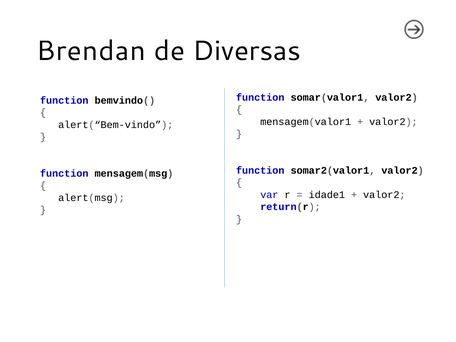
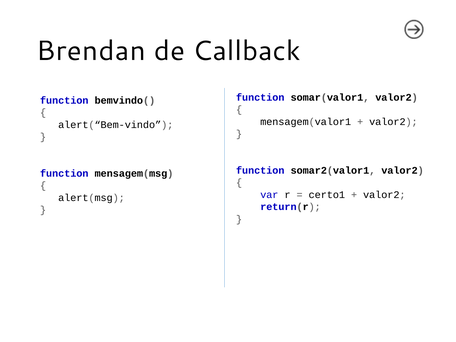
Diversas: Diversas -> Callback (247, 51)
idade1: idade1 -> certo1 (327, 195)
